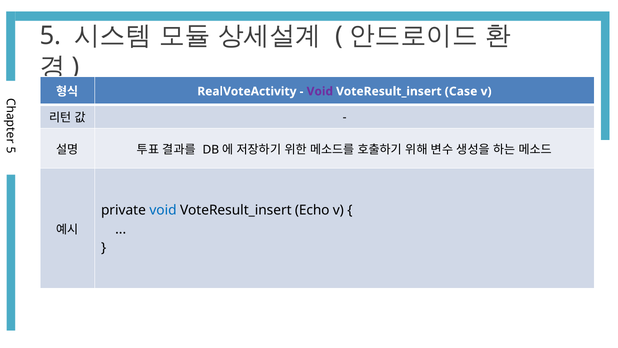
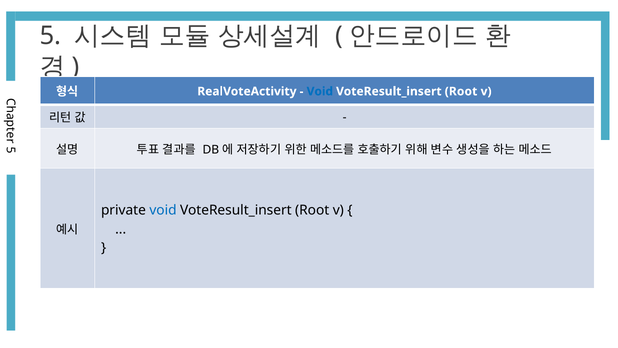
Void colour: purple -> blue (320, 91)
Case: Case -> Root (461, 91)
Echo: Echo -> Root (312, 210)
